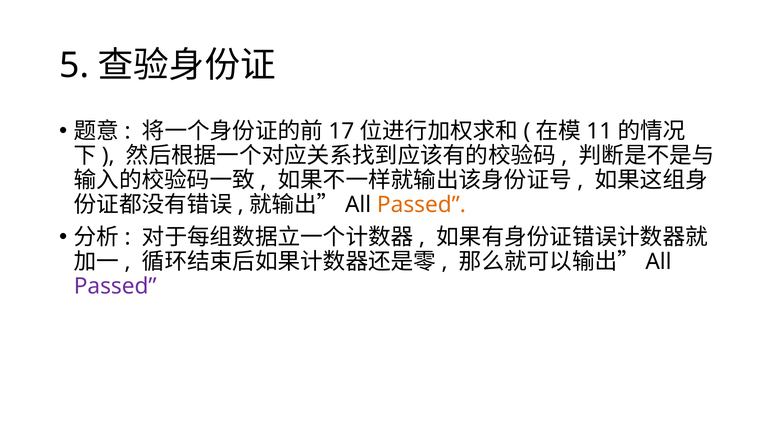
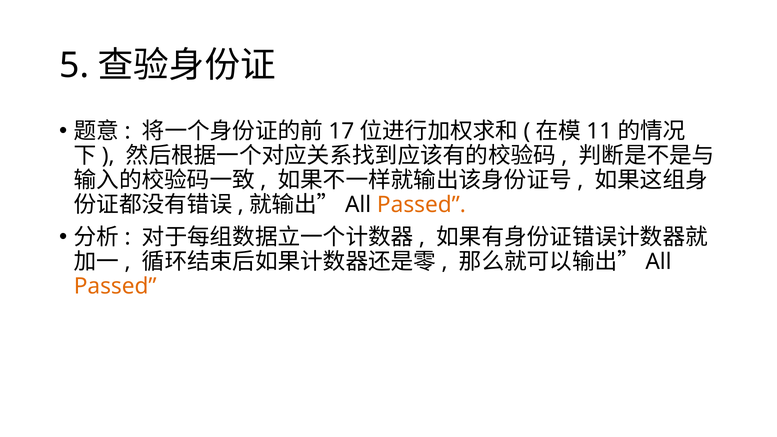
Passed colour: purple -> orange (115, 286)
